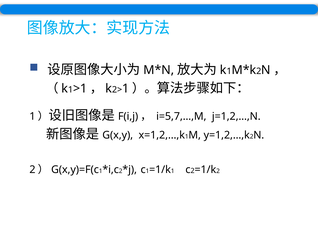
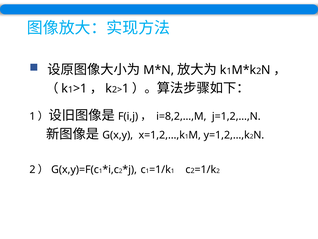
i=5,7,…,M: i=5,7,…,M -> i=8,2,…,M (181, 116)
